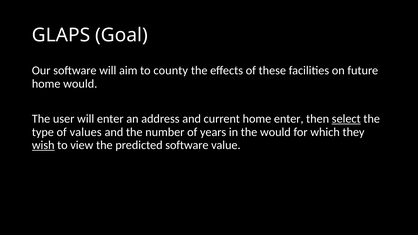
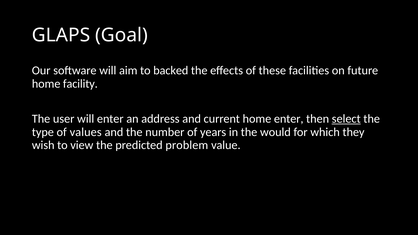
county: county -> backed (171, 71)
home would: would -> facility (80, 84)
wish underline: present -> none (43, 145)
predicted software: software -> problem (187, 145)
